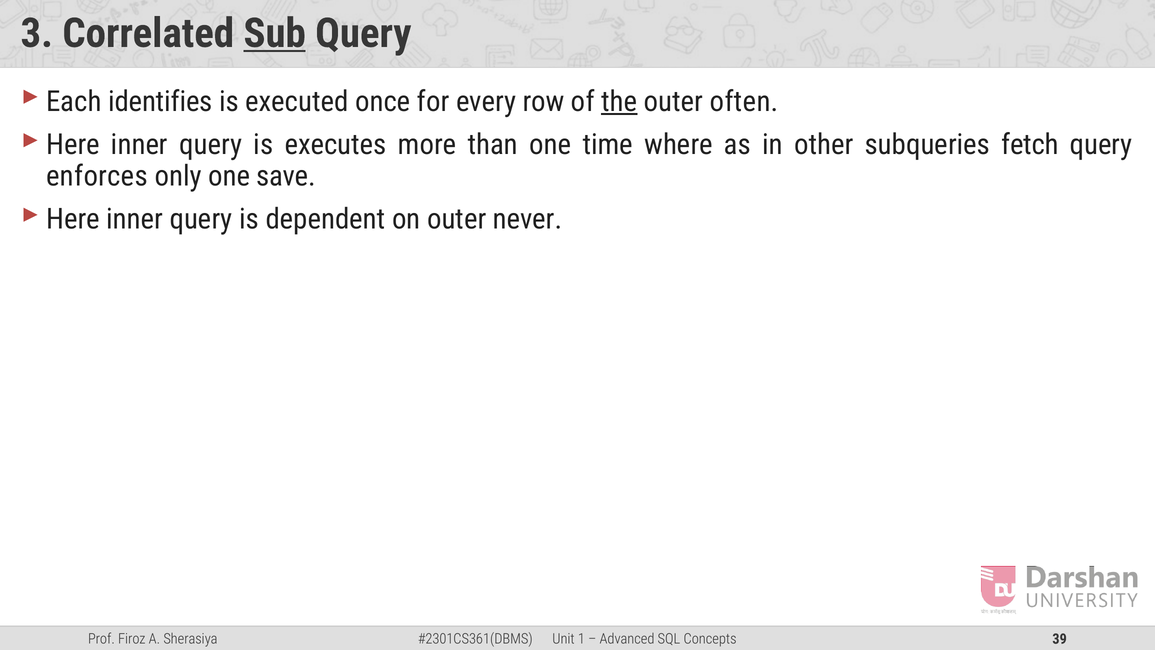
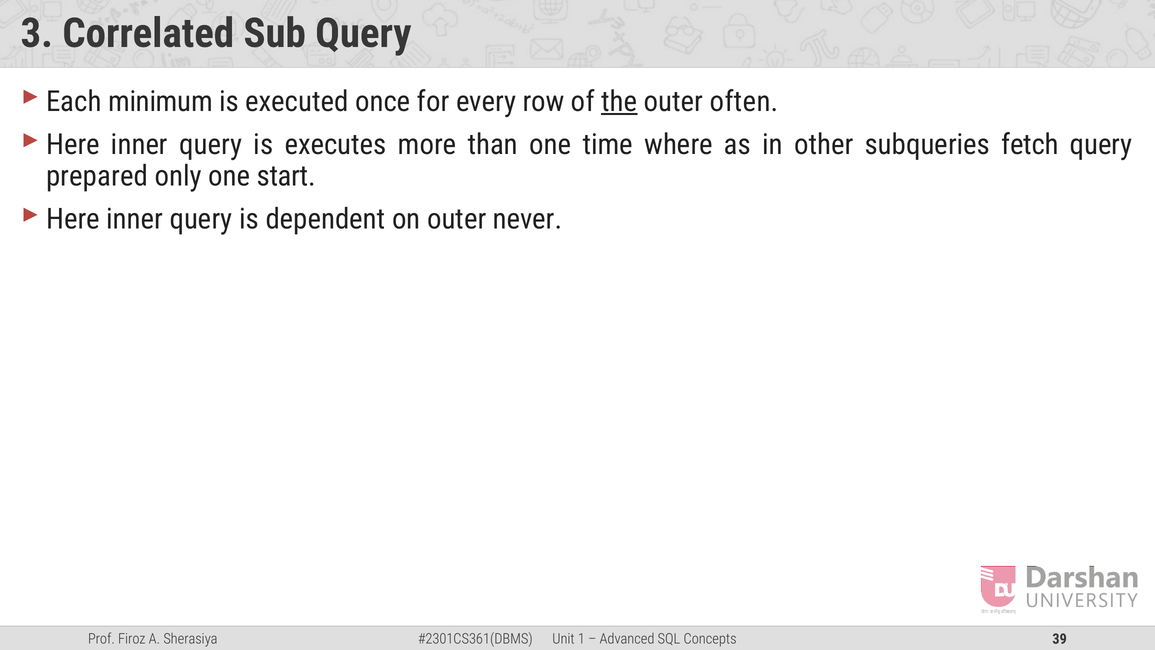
Sub underline: present -> none (275, 33)
identifies: identifies -> minimum (160, 102)
enforces: enforces -> prepared (97, 176)
save: save -> start (286, 176)
